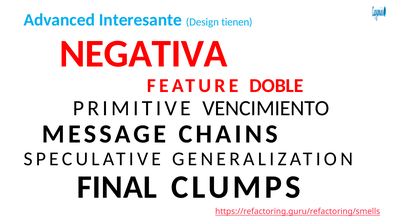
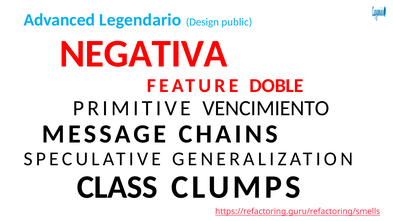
Interesante: Interesante -> Legendario (140, 20)
tienen: tienen -> public (237, 22)
FINAL: FINAL -> CLASS (117, 187)
